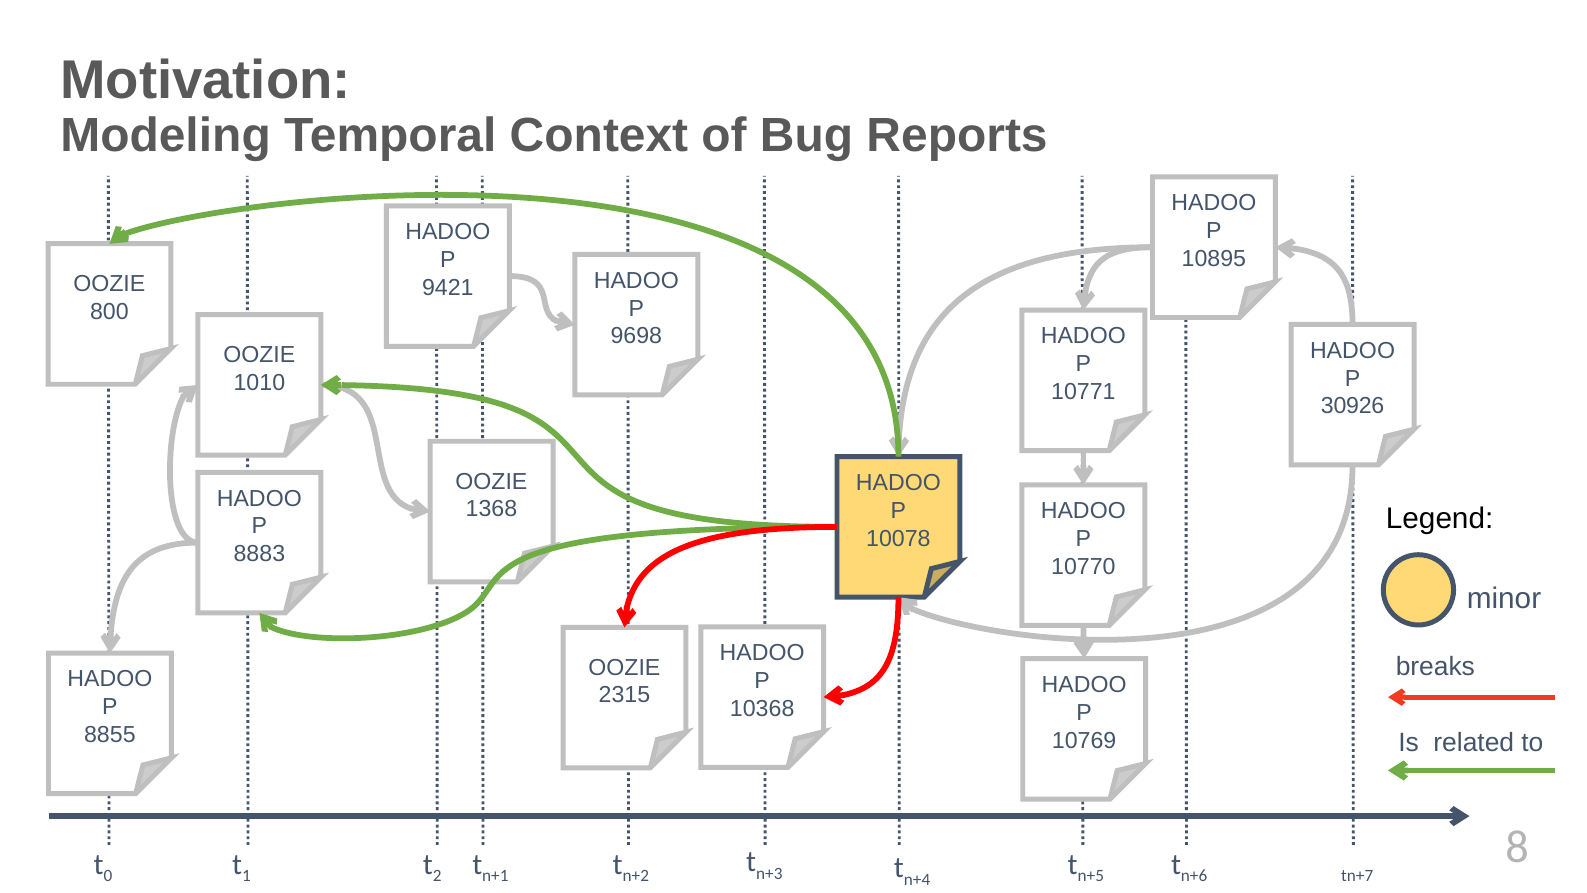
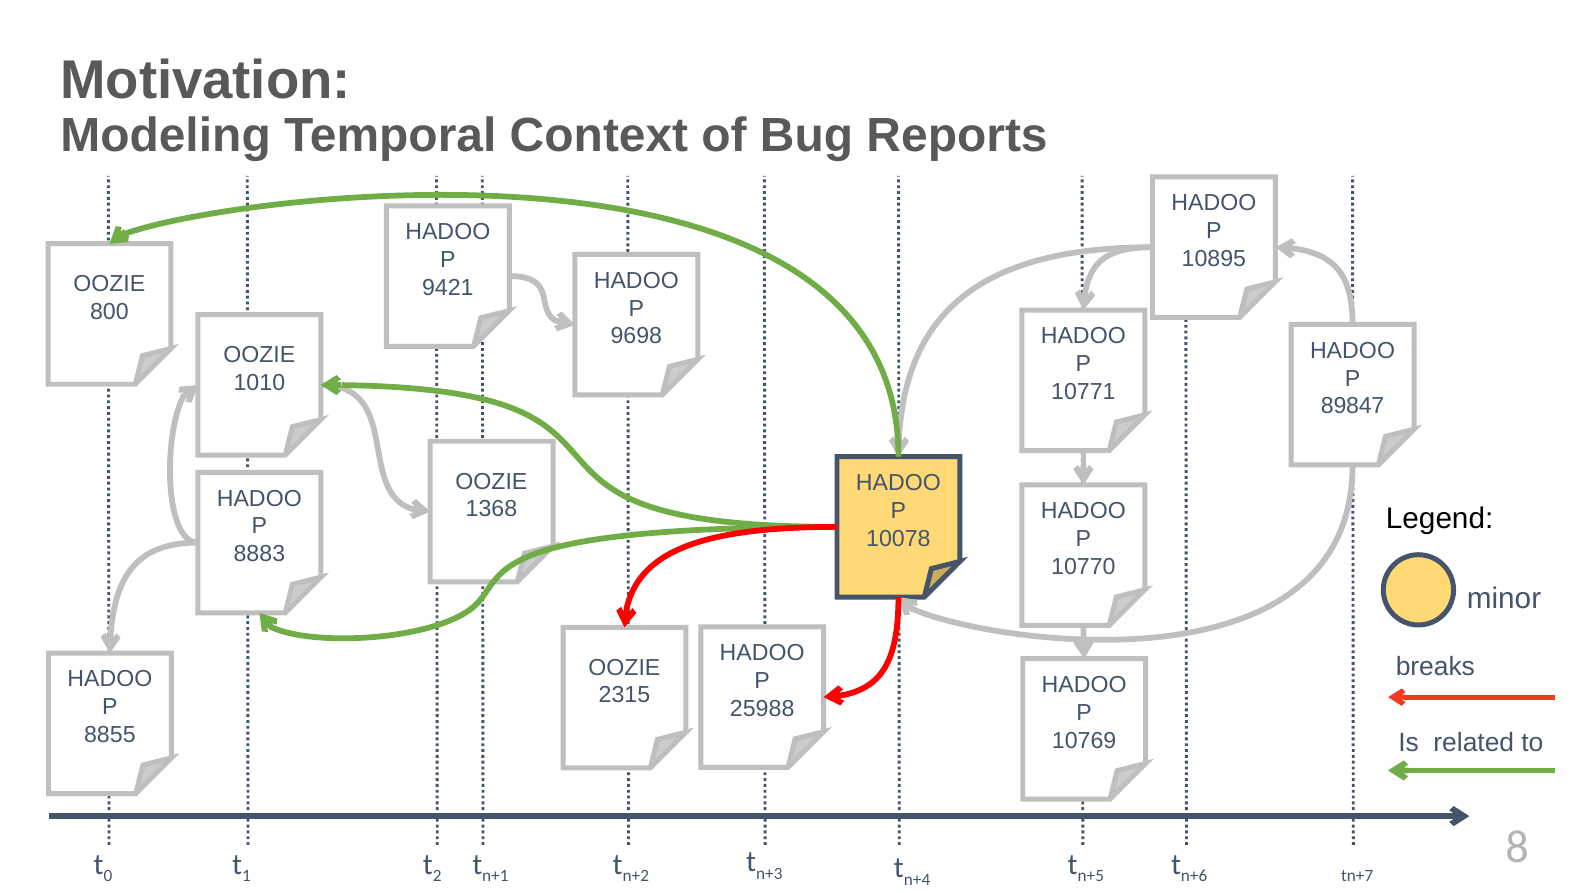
30926: 30926 -> 89847 (1353, 406)
10368: 10368 -> 25988 (762, 708)
